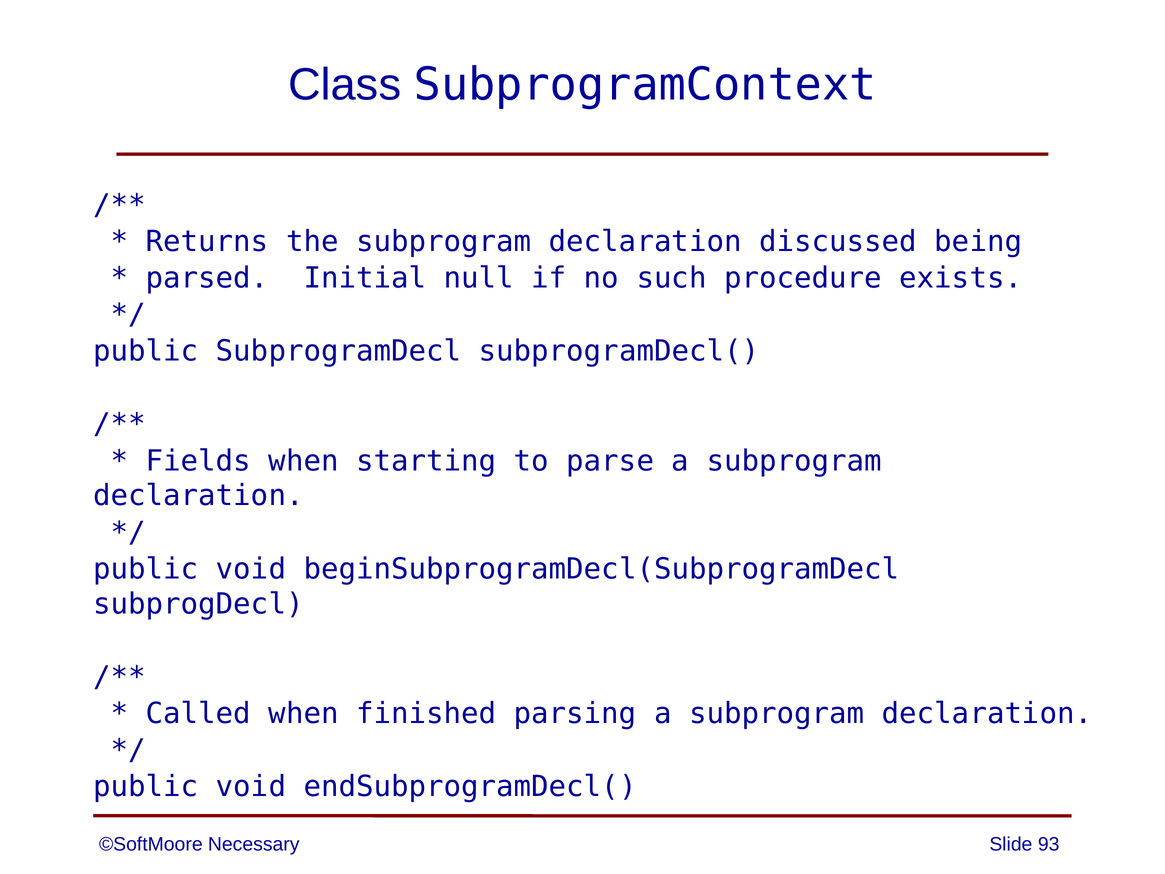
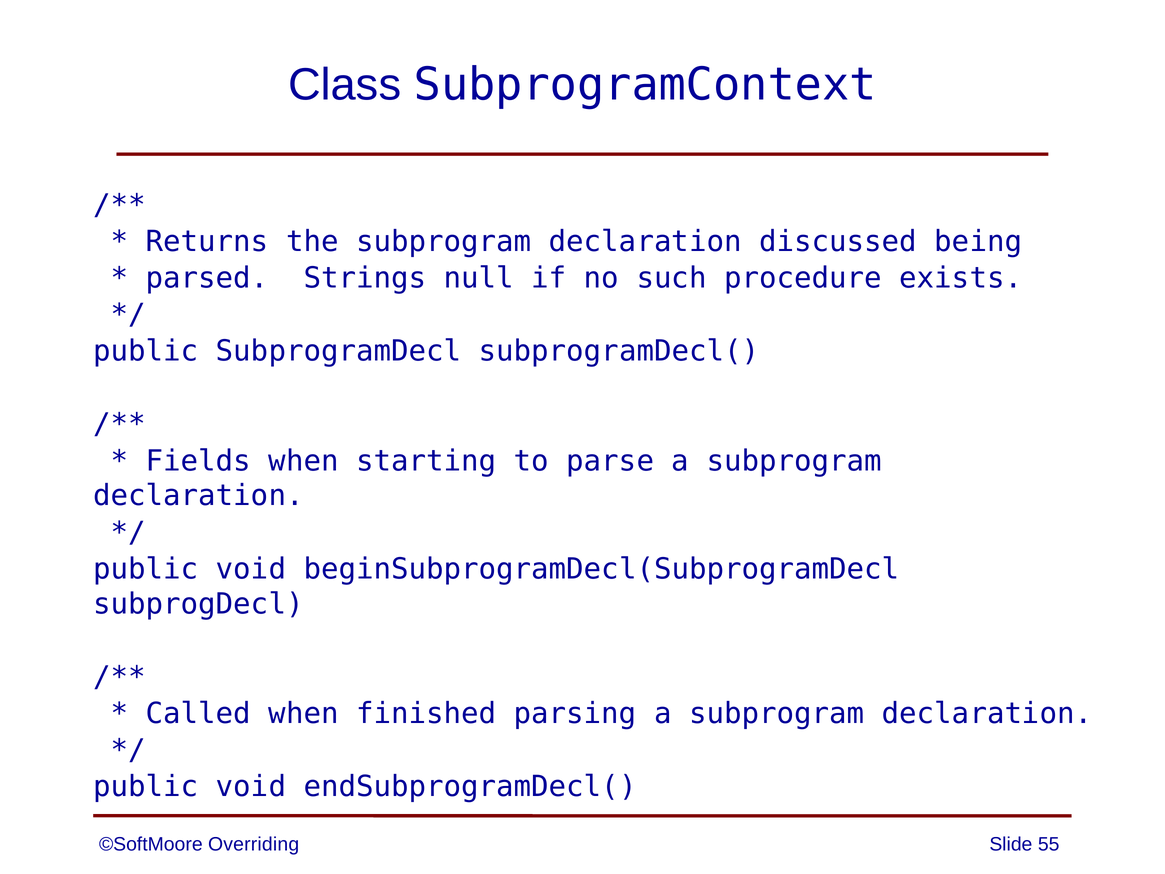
Initial: Initial -> Strings (365, 278)
Necessary: Necessary -> Overriding (254, 844)
93: 93 -> 55 (1049, 844)
